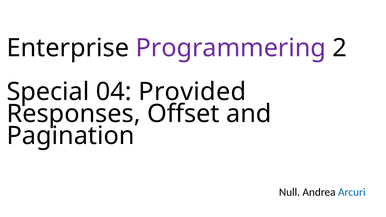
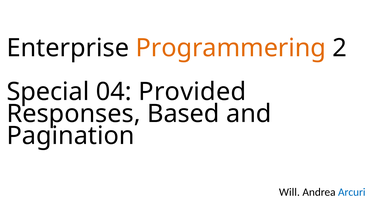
Programmering colour: purple -> orange (231, 48)
Offset: Offset -> Based (183, 114)
Null: Null -> Will (289, 192)
